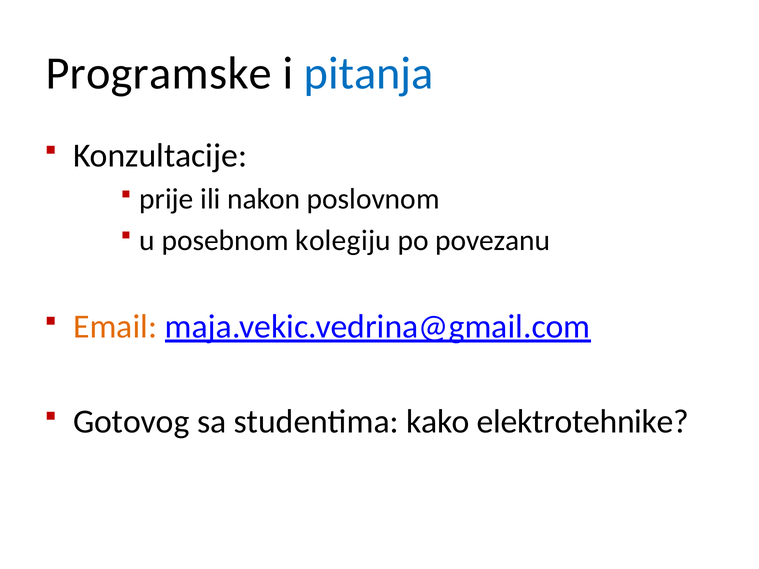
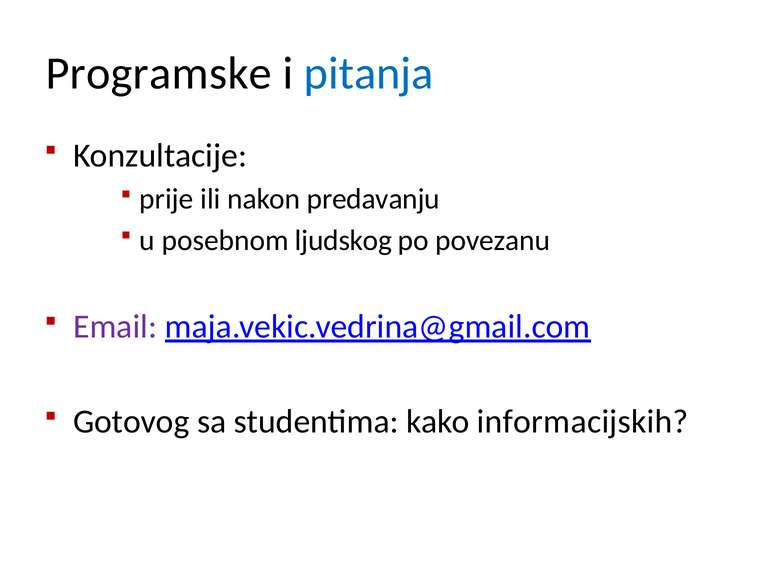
poslovnom: poslovnom -> predavanju (373, 199)
kolegiju: kolegiju -> ljudskog (343, 240)
Email colour: orange -> purple (115, 327)
elektrotehnike: elektrotehnike -> informacijskih (583, 422)
